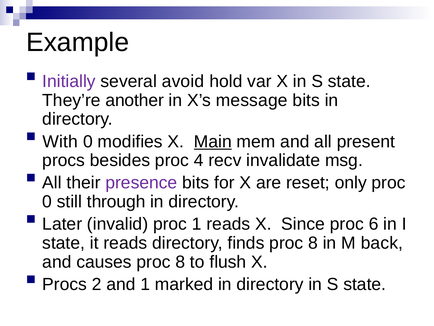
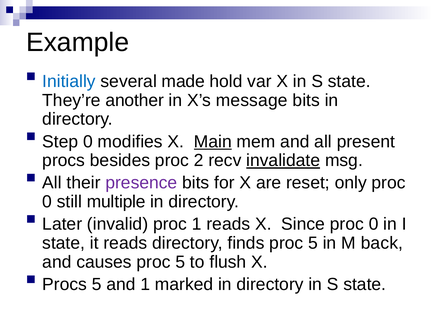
Initially colour: purple -> blue (69, 81)
avoid: avoid -> made (183, 81)
With: With -> Step (60, 141)
4: 4 -> 2 (199, 160)
invalidate underline: none -> present (283, 160)
through: through -> multiple (116, 201)
Since proc 6: 6 -> 0 (374, 224)
finds proc 8: 8 -> 5 (313, 243)
causes proc 8: 8 -> 5 (180, 262)
Procs 2: 2 -> 5 (97, 284)
